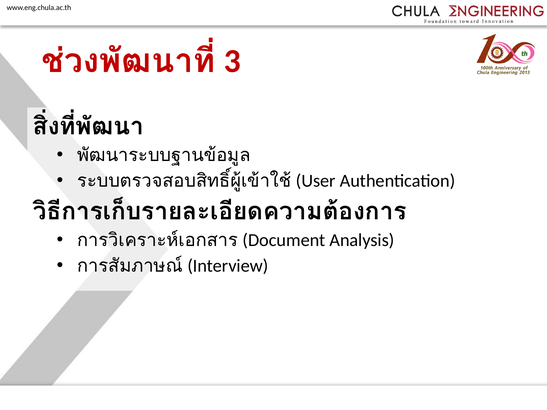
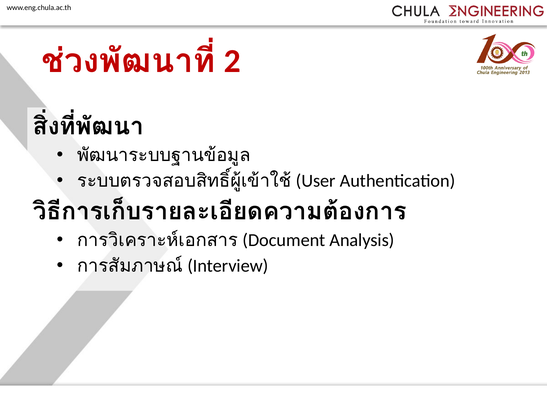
3: 3 -> 2 (232, 61)
